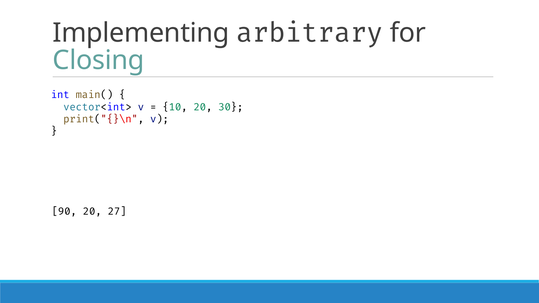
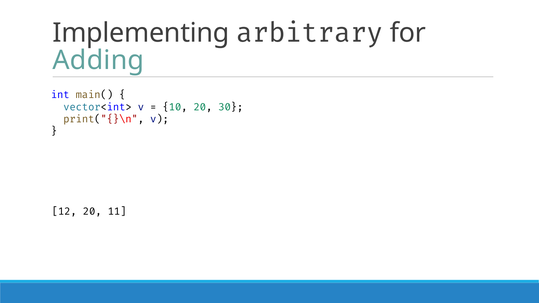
Closing: Closing -> Adding (98, 60)
90: 90 -> 12 (64, 212)
27: 27 -> 11 (117, 212)
